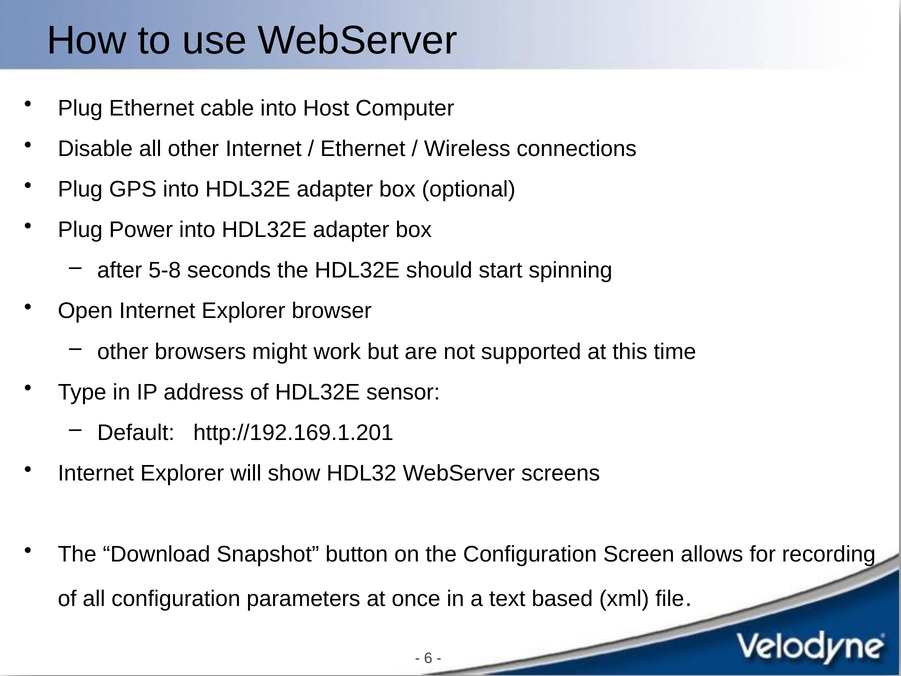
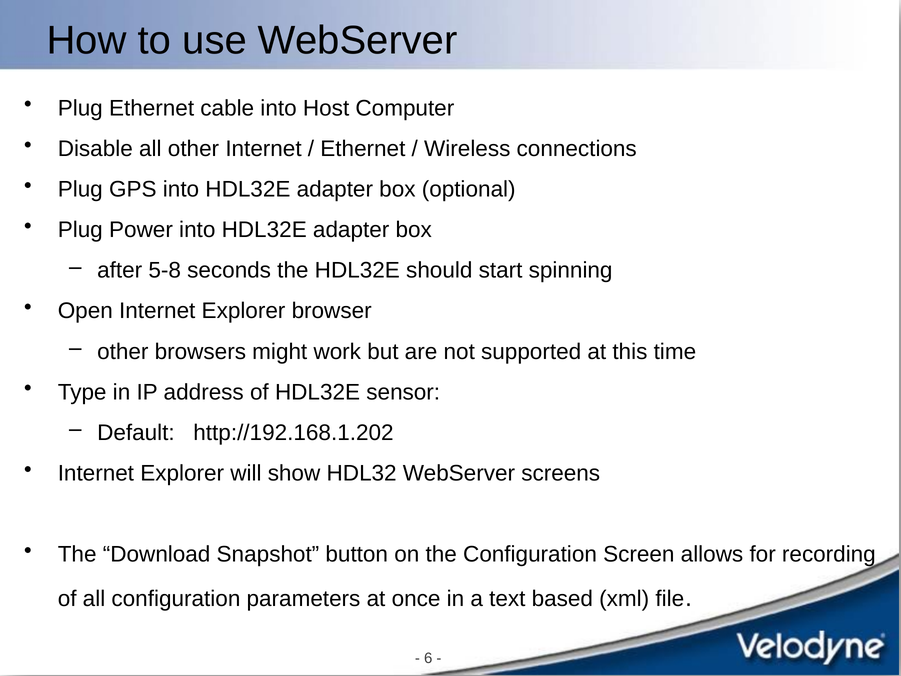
http://192.169.1.201: http://192.169.1.201 -> http://192.168.1.202 (293, 433)
